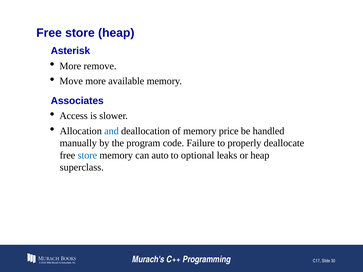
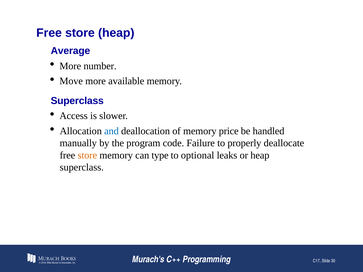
Asterisk: Asterisk -> Average (70, 51)
remove: remove -> number (100, 66)
Associates: Associates -> Superclass (77, 101)
store colour: blue -> orange (87, 155)
auto: auto -> type (160, 155)
